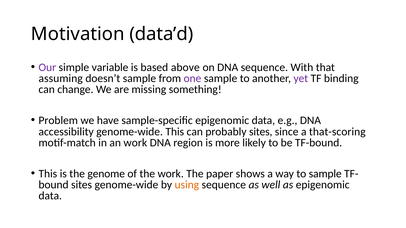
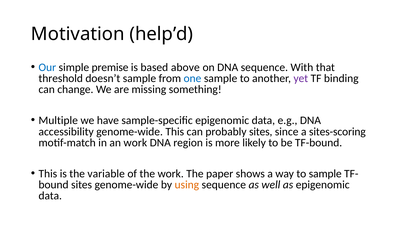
data’d: data’d -> help’d (161, 34)
Our colour: purple -> blue (47, 67)
variable: variable -> premise (110, 67)
assuming: assuming -> threshold (61, 79)
one colour: purple -> blue (192, 79)
Problem: Problem -> Multiple (58, 121)
that-scoring: that-scoring -> sites-scoring (337, 132)
genome: genome -> variable (106, 174)
